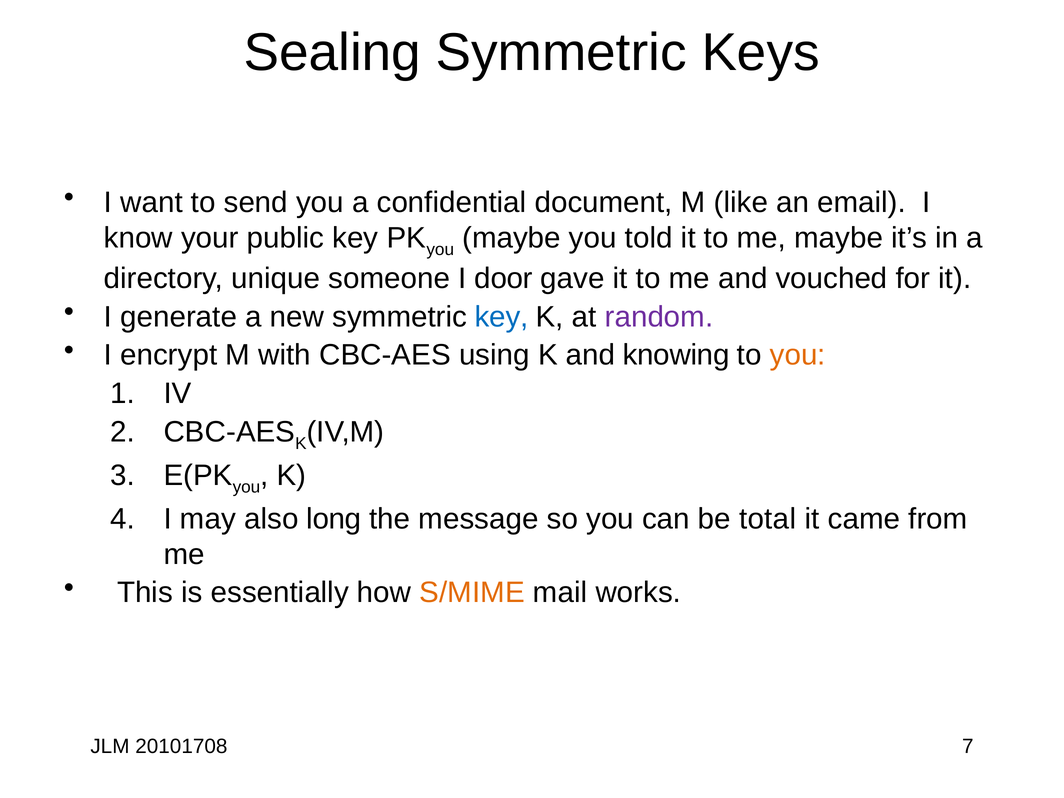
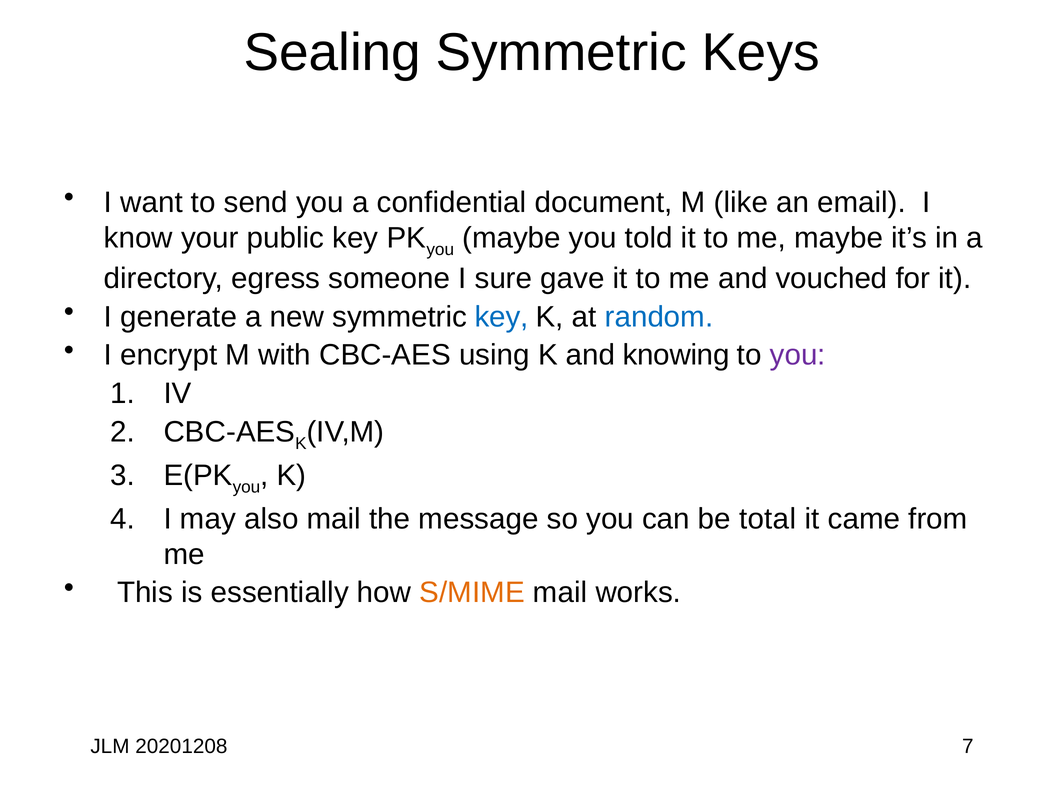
unique: unique -> egress (276, 278)
door: door -> sure (503, 278)
random colour: purple -> blue (659, 317)
you colour: orange -> purple (798, 355)
also long: long -> mail (334, 519)
20101708: 20101708 -> 20201208 (181, 746)
